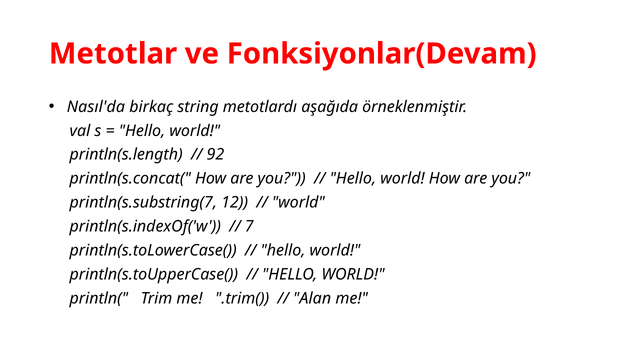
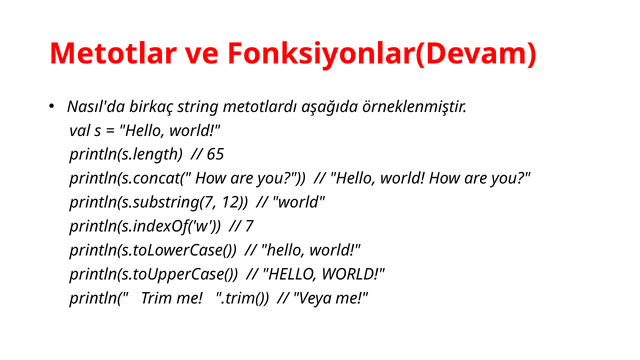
92: 92 -> 65 (215, 155)
Alan: Alan -> Veya (312, 298)
